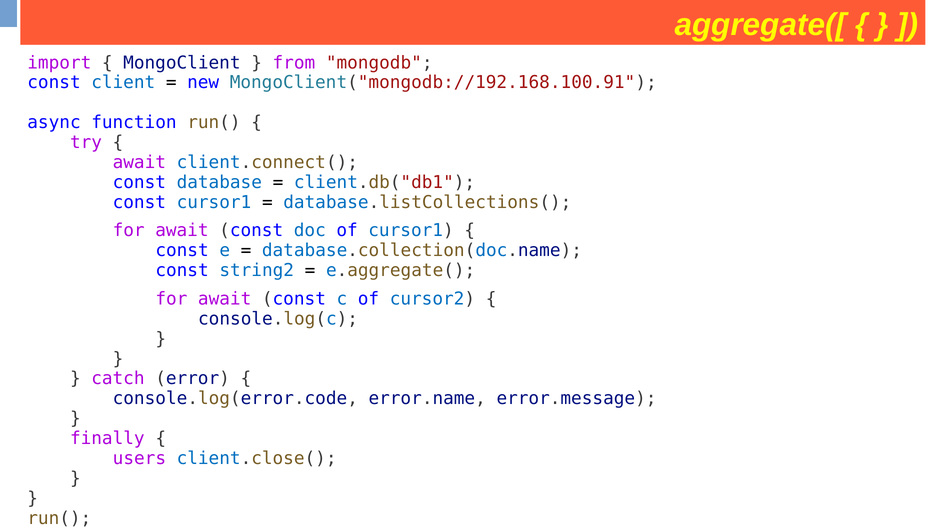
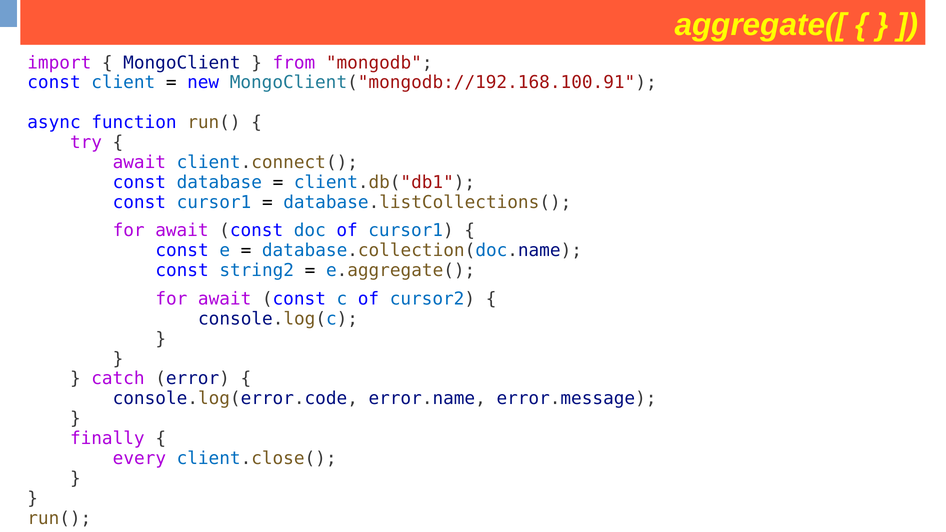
users: users -> every (139, 459)
